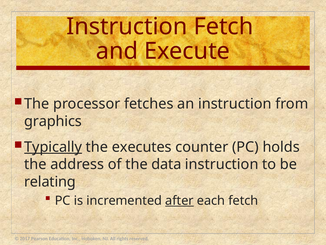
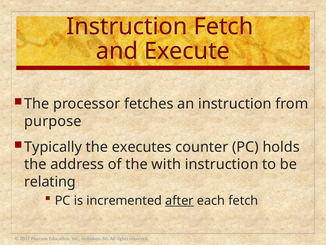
graphics: graphics -> purpose (53, 121)
Typically underline: present -> none (53, 147)
data: data -> with (166, 164)
